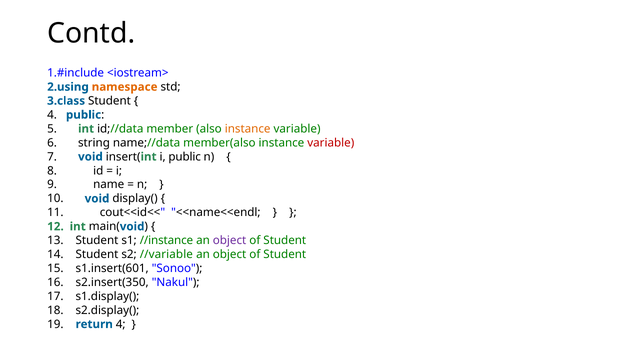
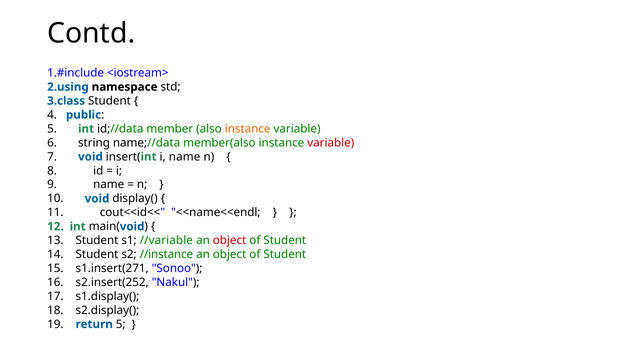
namespace colour: orange -> black (125, 87)
i public: public -> name (185, 157)
//instance: //instance -> //variable (166, 240)
object colour: purple -> red (230, 240)
//variable: //variable -> //instance (166, 254)
s1.insert(601: s1.insert(601 -> s1.insert(271 (112, 268)
s2.insert(350: s2.insert(350 -> s2.insert(252 (112, 282)
return 4: 4 -> 5 (121, 324)
